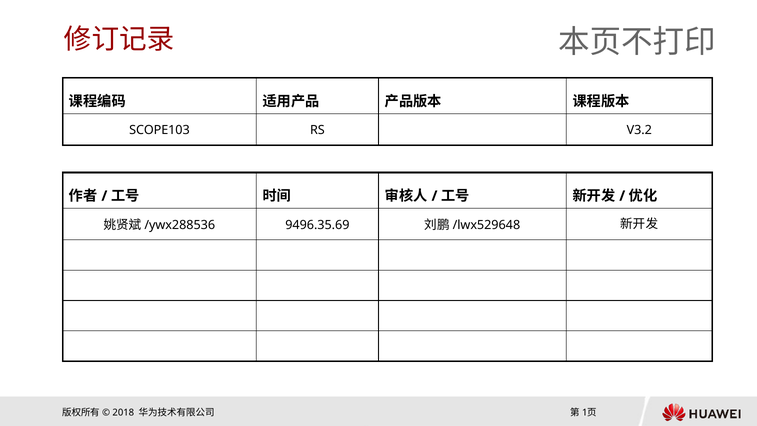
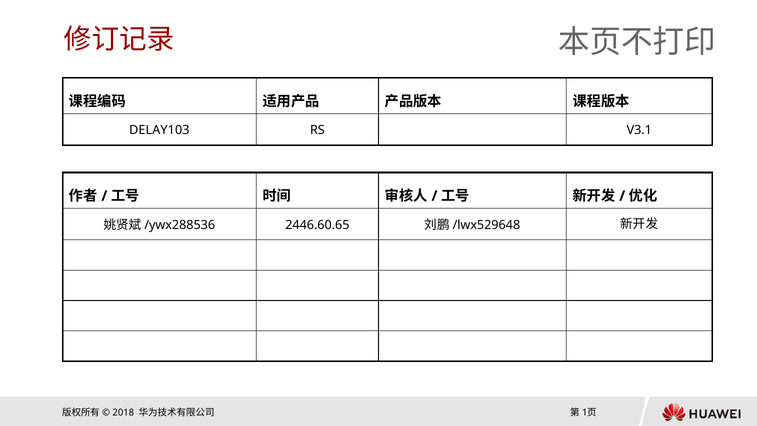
SCOPE103: SCOPE103 -> DELAY103 (159, 130)
V3.2: V3.2 -> V3.1 (639, 130)
9496.35.69: 9496.35.69 -> 2446.60.65 (317, 225)
